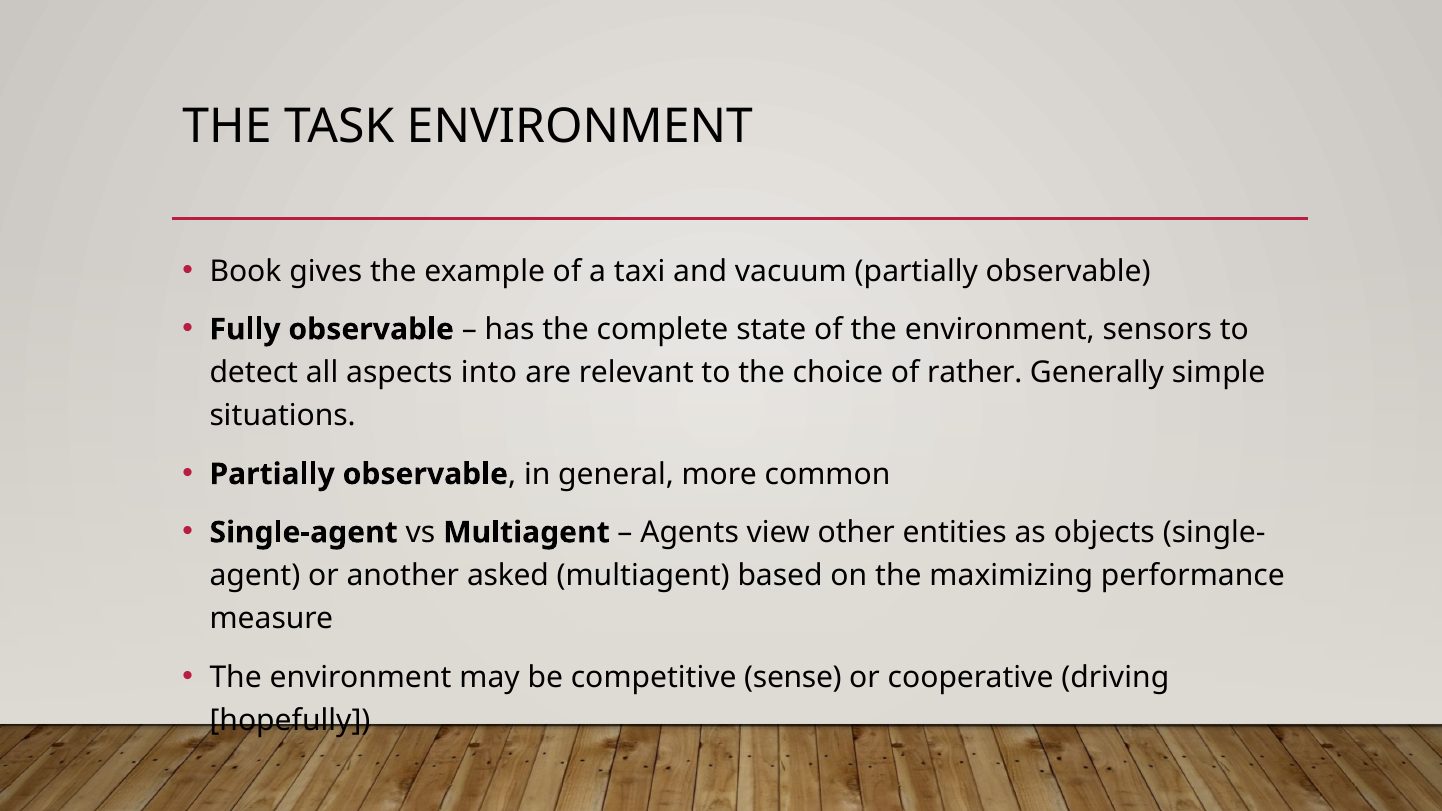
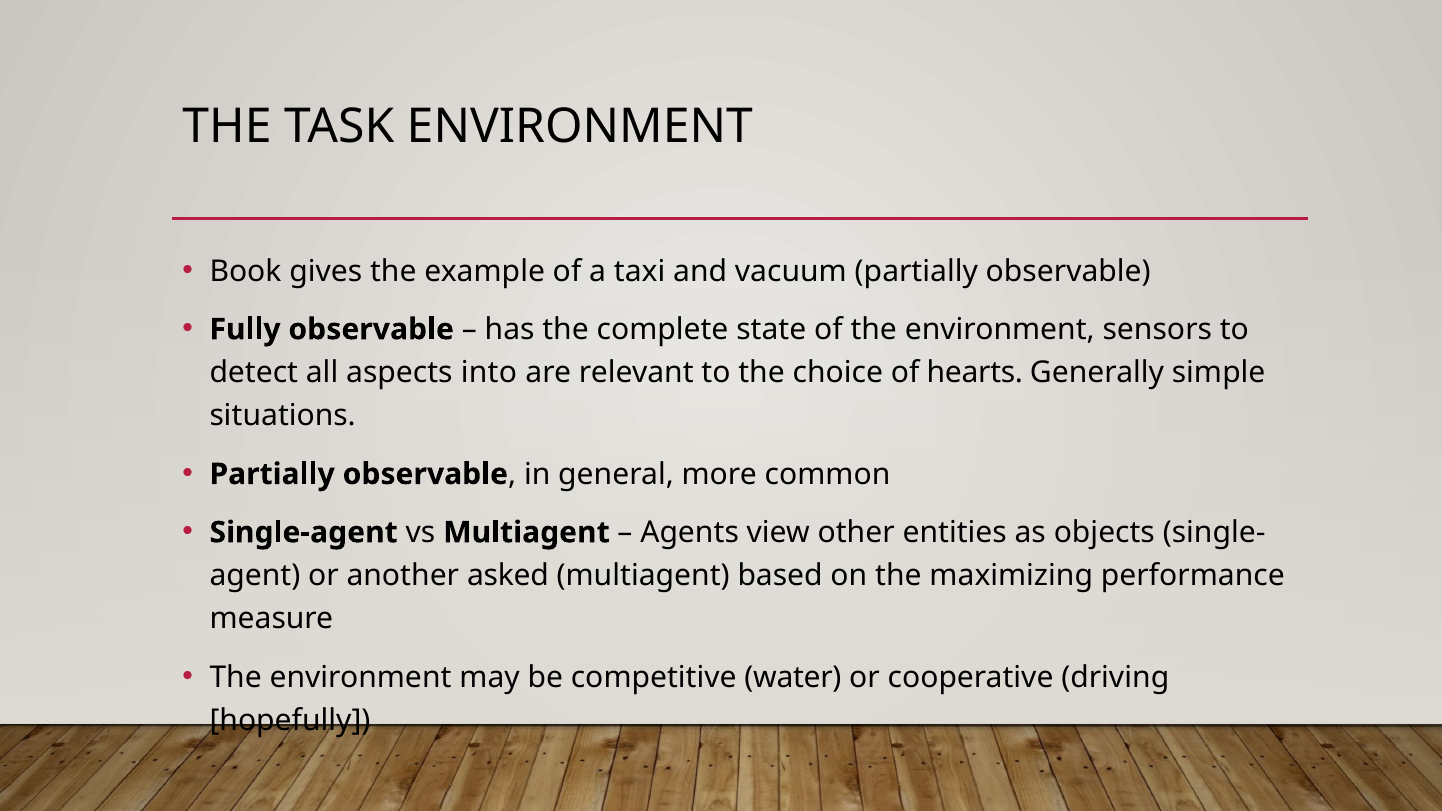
rather: rather -> hearts (975, 373)
sense: sense -> water (793, 677)
